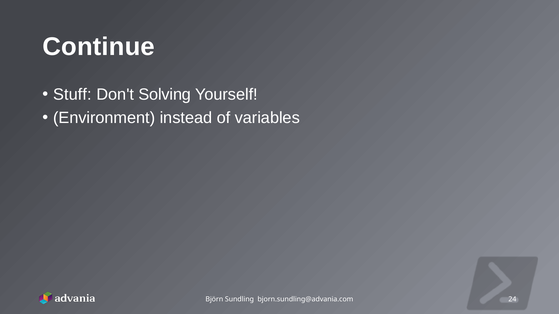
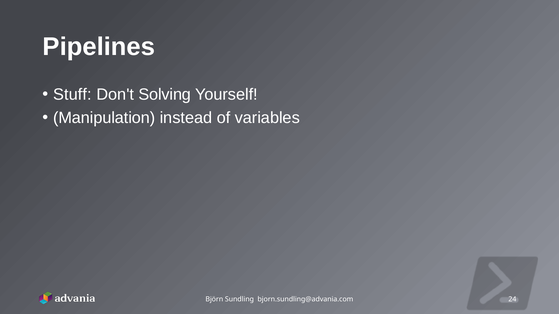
Continue: Continue -> Pipelines (99, 47)
Environment: Environment -> Manipulation (104, 118)
